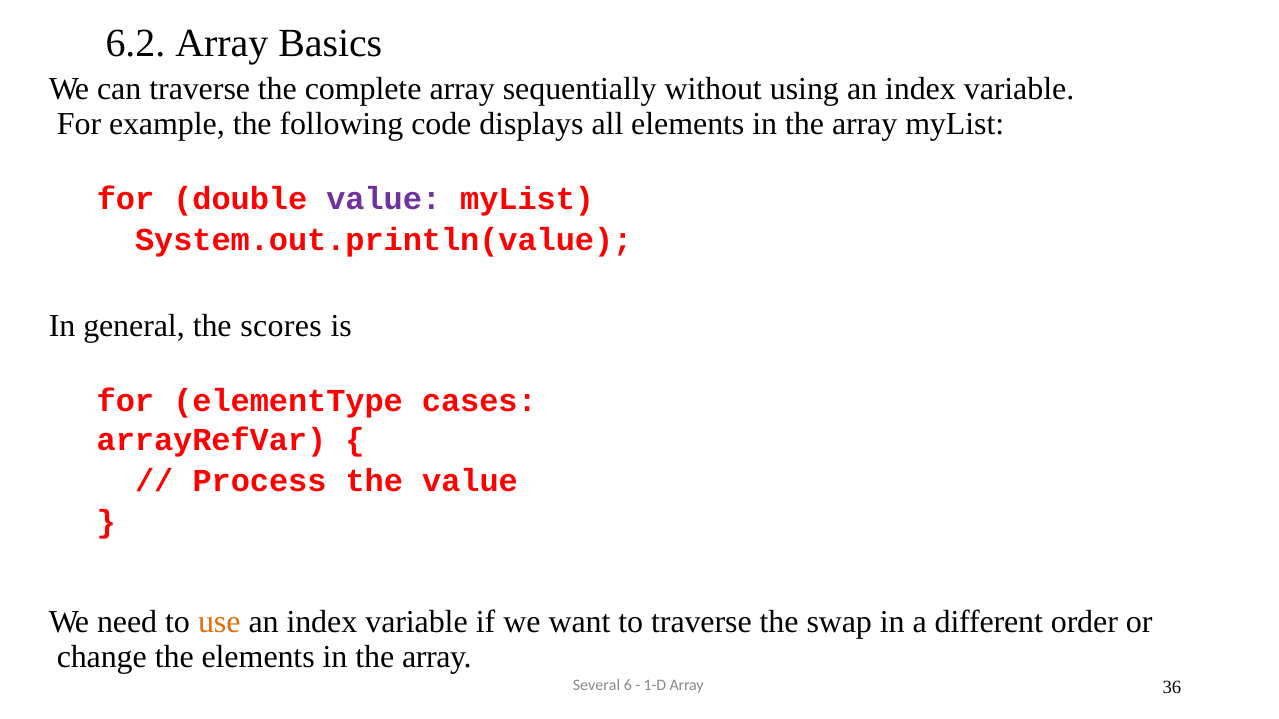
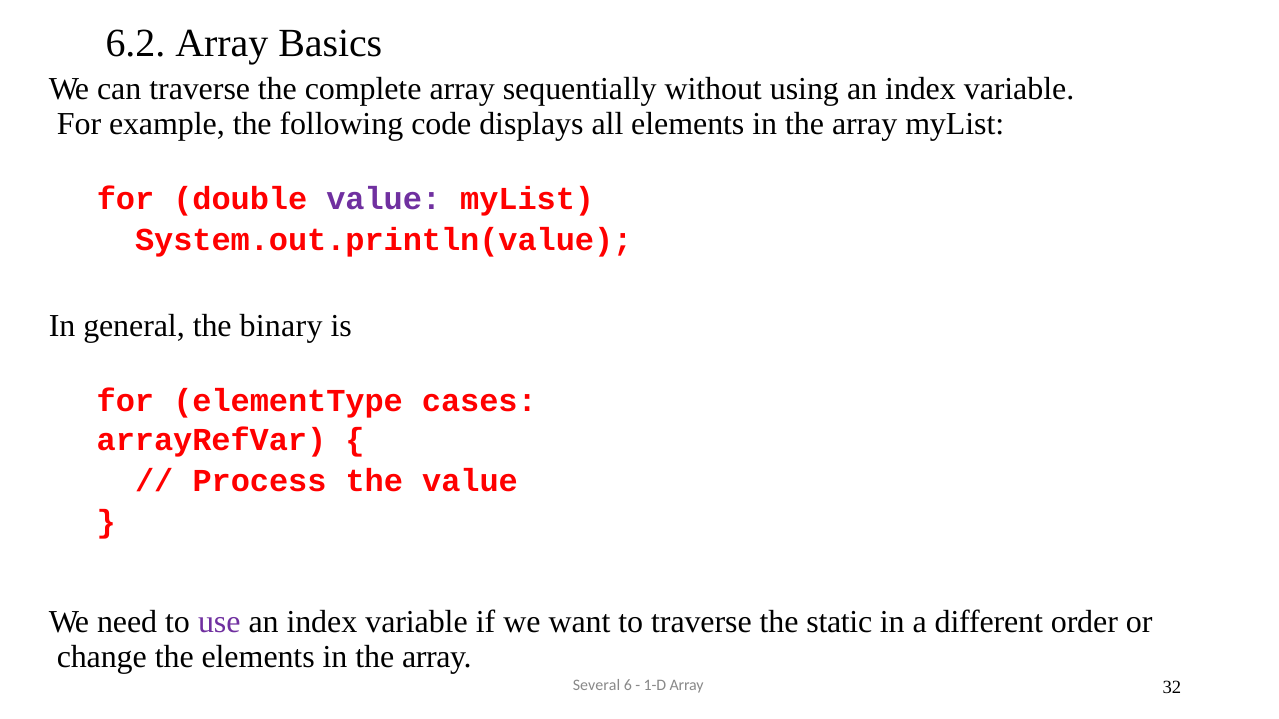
scores: scores -> binary (281, 327)
use colour: orange -> purple (219, 623)
swap: swap -> static (839, 623)
36: 36 -> 32 (1172, 687)
